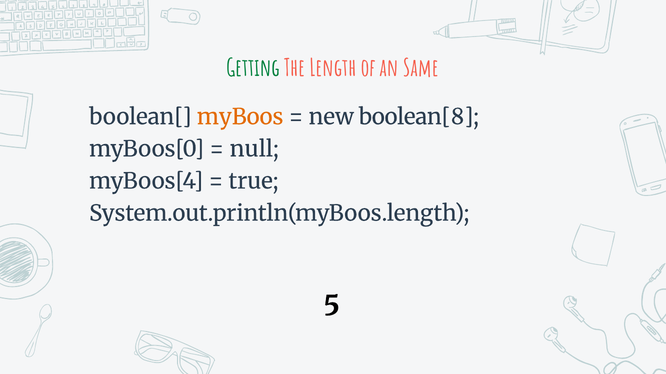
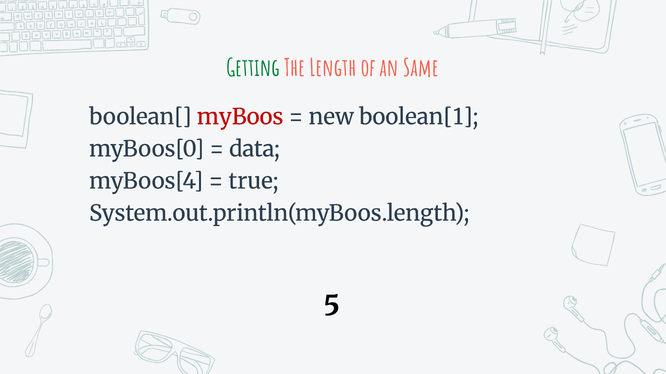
myBoos colour: orange -> red (240, 117)
boolean[8: boolean[8 -> boolean[1 (419, 117)
null: null -> data (254, 149)
